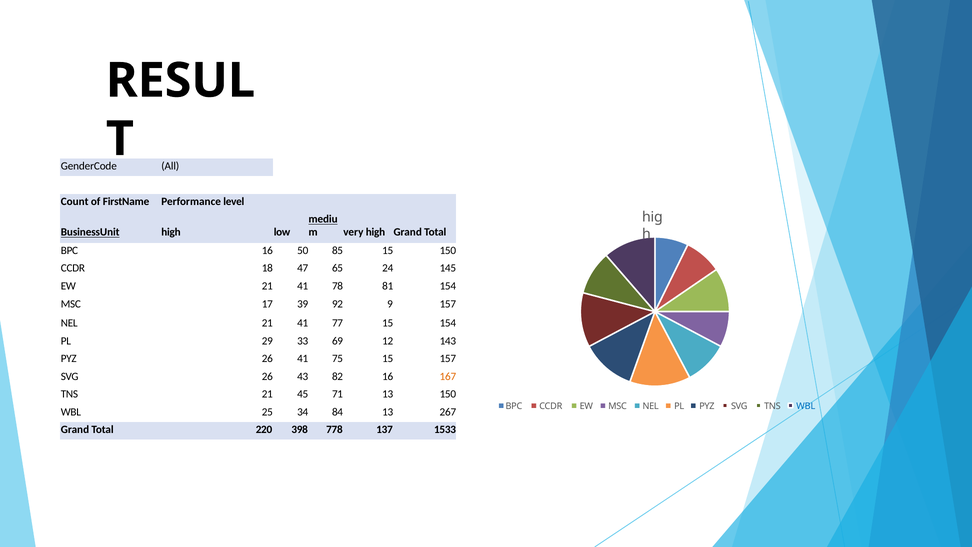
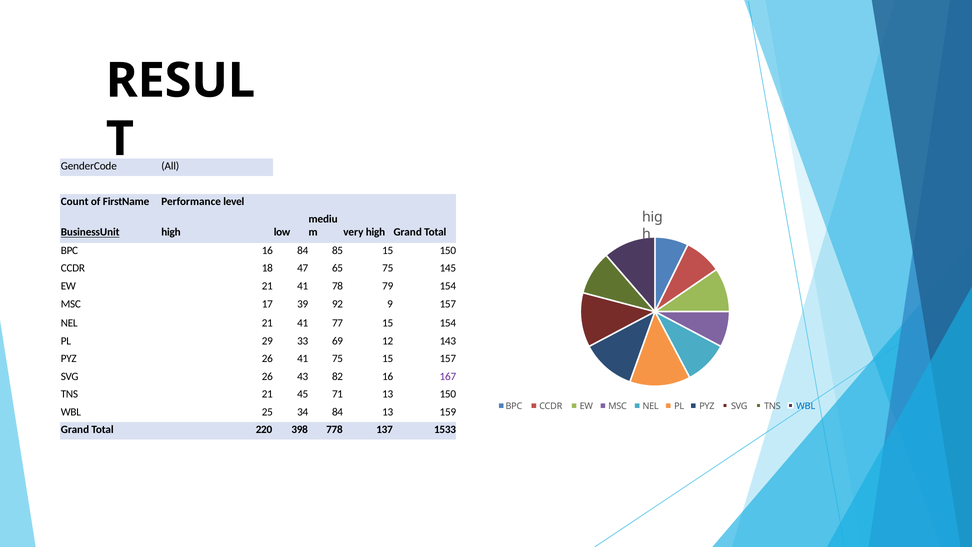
mediu underline: present -> none (323, 219)
16 50: 50 -> 84 (303, 250)
65 24: 24 -> 75 (388, 268)
81: 81 -> 79 (388, 286)
167 colour: orange -> purple (448, 376)
267: 267 -> 159 (448, 412)
